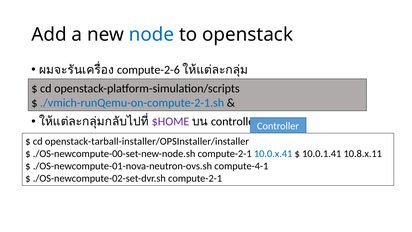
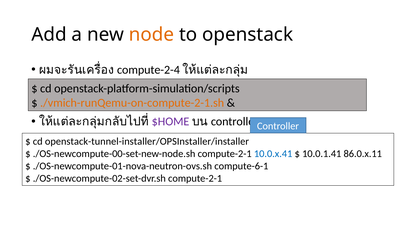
node colour: blue -> orange (151, 35)
compute-2-6: compute-2-6 -> compute-2-4 (148, 70)
./vmich-runQemu-on-compute-2-1.sh colour: blue -> orange (132, 103)
openstack-tarball-installer/OPSInstaller/installer: openstack-tarball-installer/OPSInstaller/installer -> openstack-tunnel-installer/OPSInstaller/installer (147, 141)
10.8.x.11: 10.8.x.11 -> 86.0.x.11 (363, 154)
compute-4-1: compute-4-1 -> compute-6-1 (241, 166)
